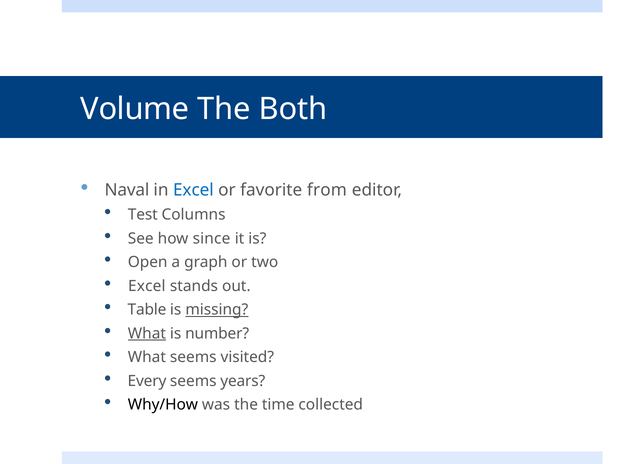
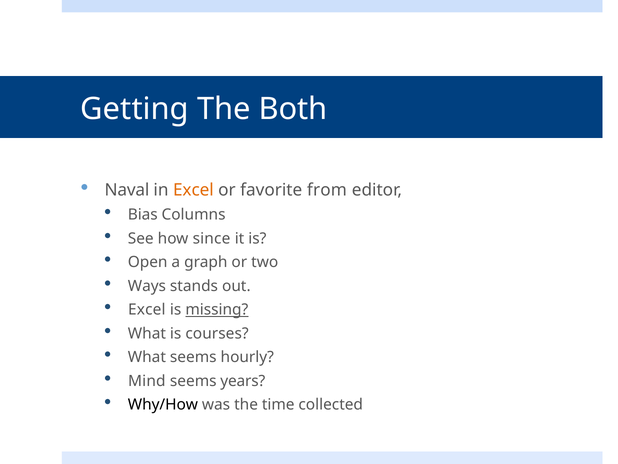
Volume: Volume -> Getting (135, 109)
Excel colour: blue -> orange (193, 190)
Test: Test -> Bias (143, 215)
Excel: Excel -> Ways (147, 286)
Table: Table -> Excel (147, 309)
What underline: present -> none (147, 333)
number: number -> courses (217, 333)
visited: visited -> hourly (247, 357)
Every: Every -> Mind (147, 381)
